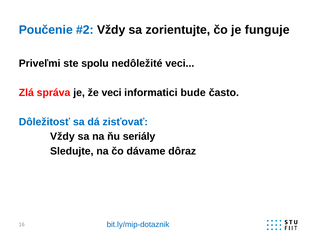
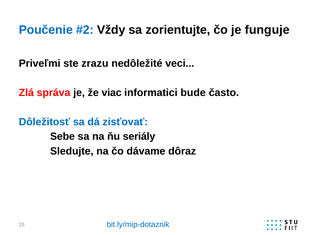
spolu: spolu -> zrazu (95, 63)
že veci: veci -> viac (112, 93)
Vždy: Vždy -> Sebe (62, 136)
